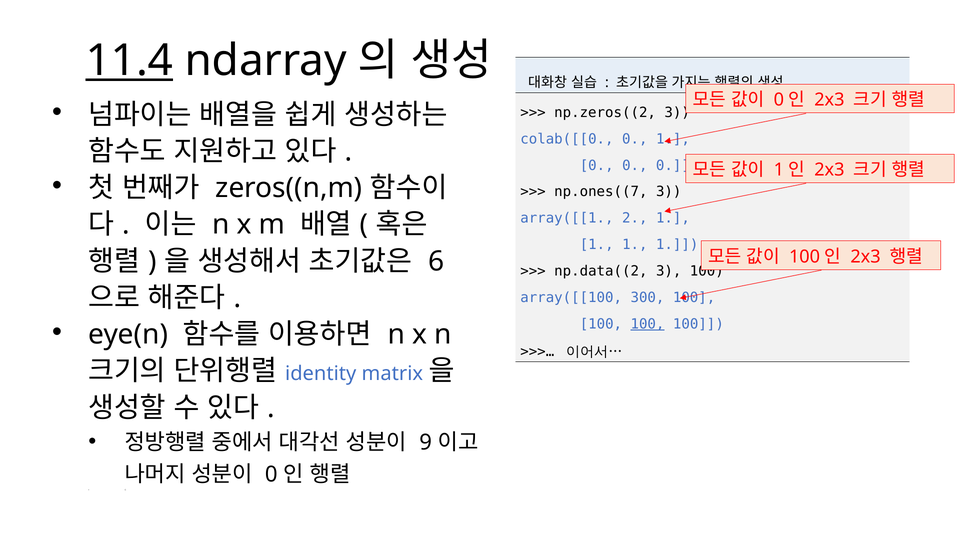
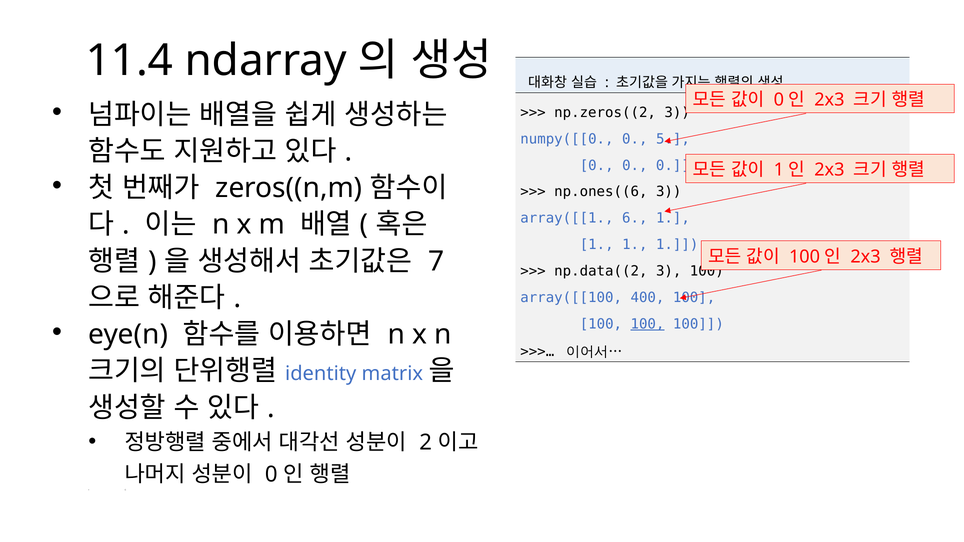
11.4 underline: present -> none (129, 61)
colab([[0: colab([[0 -> numpy([[0 (567, 139)
0 1: 1 -> 5 (673, 139)
np.ones((7: np.ones((7 -> np.ones((6 (601, 192)
2: 2 -> 6 (635, 218)
6: 6 -> 7 (436, 261)
300: 300 -> 400 (647, 298)
9: 9 -> 2 (426, 443)
